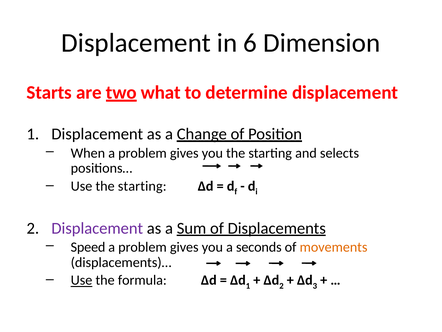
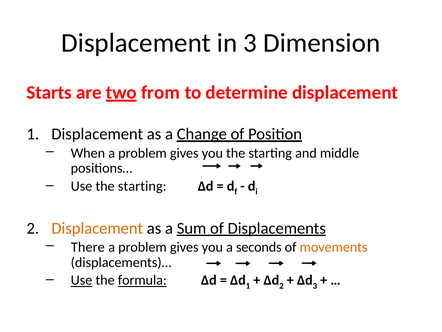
in 6: 6 -> 3 (250, 43)
what: what -> from (161, 92)
selects: selects -> middle (340, 153)
Displacement colour: purple -> orange (97, 228)
Speed: Speed -> There (88, 247)
formula underline: none -> present (142, 280)
